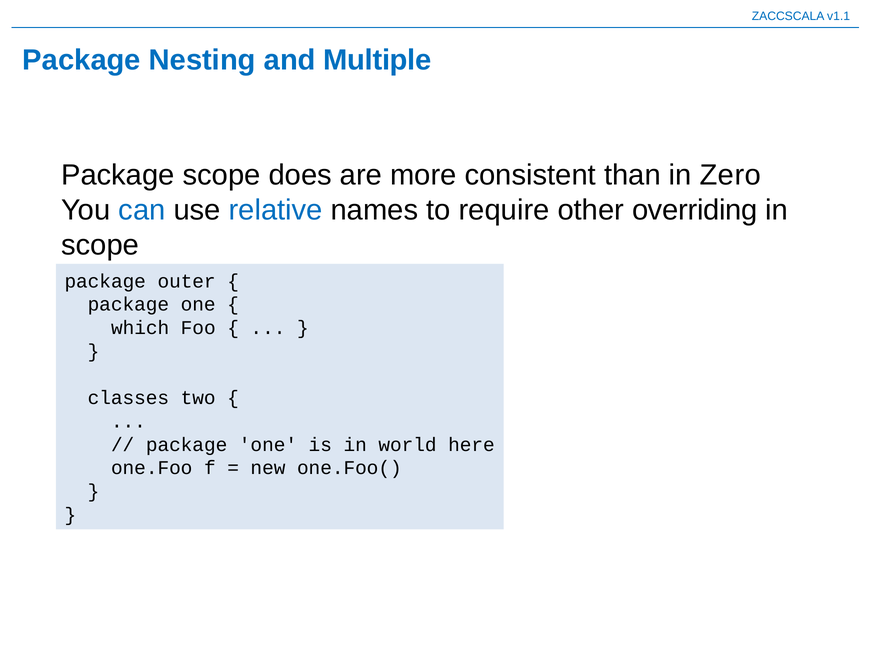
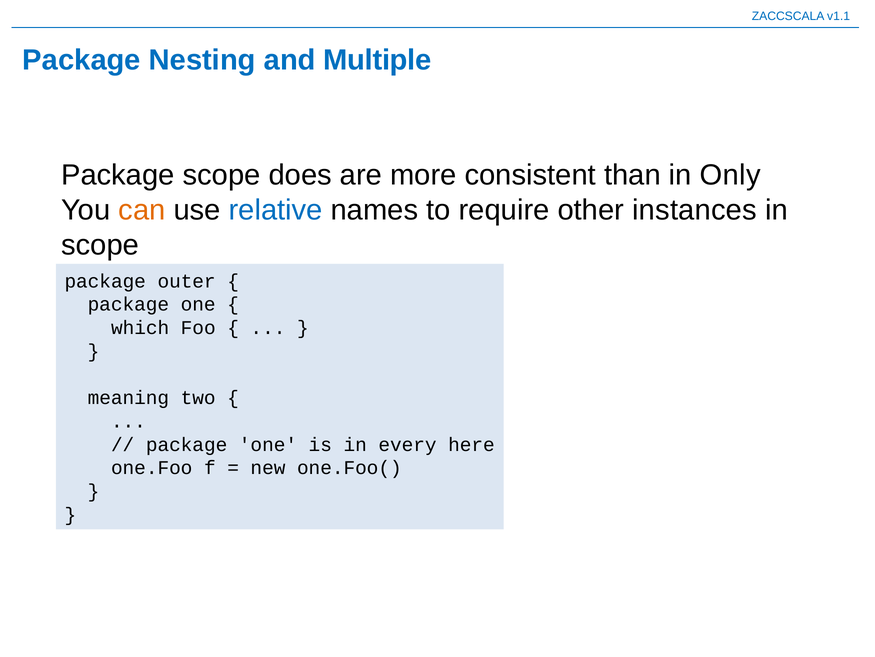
Zero: Zero -> Only (730, 175)
can colour: blue -> orange (142, 210)
overriding: overriding -> instances (695, 210)
classes: classes -> meaning (128, 398)
world: world -> every (407, 444)
